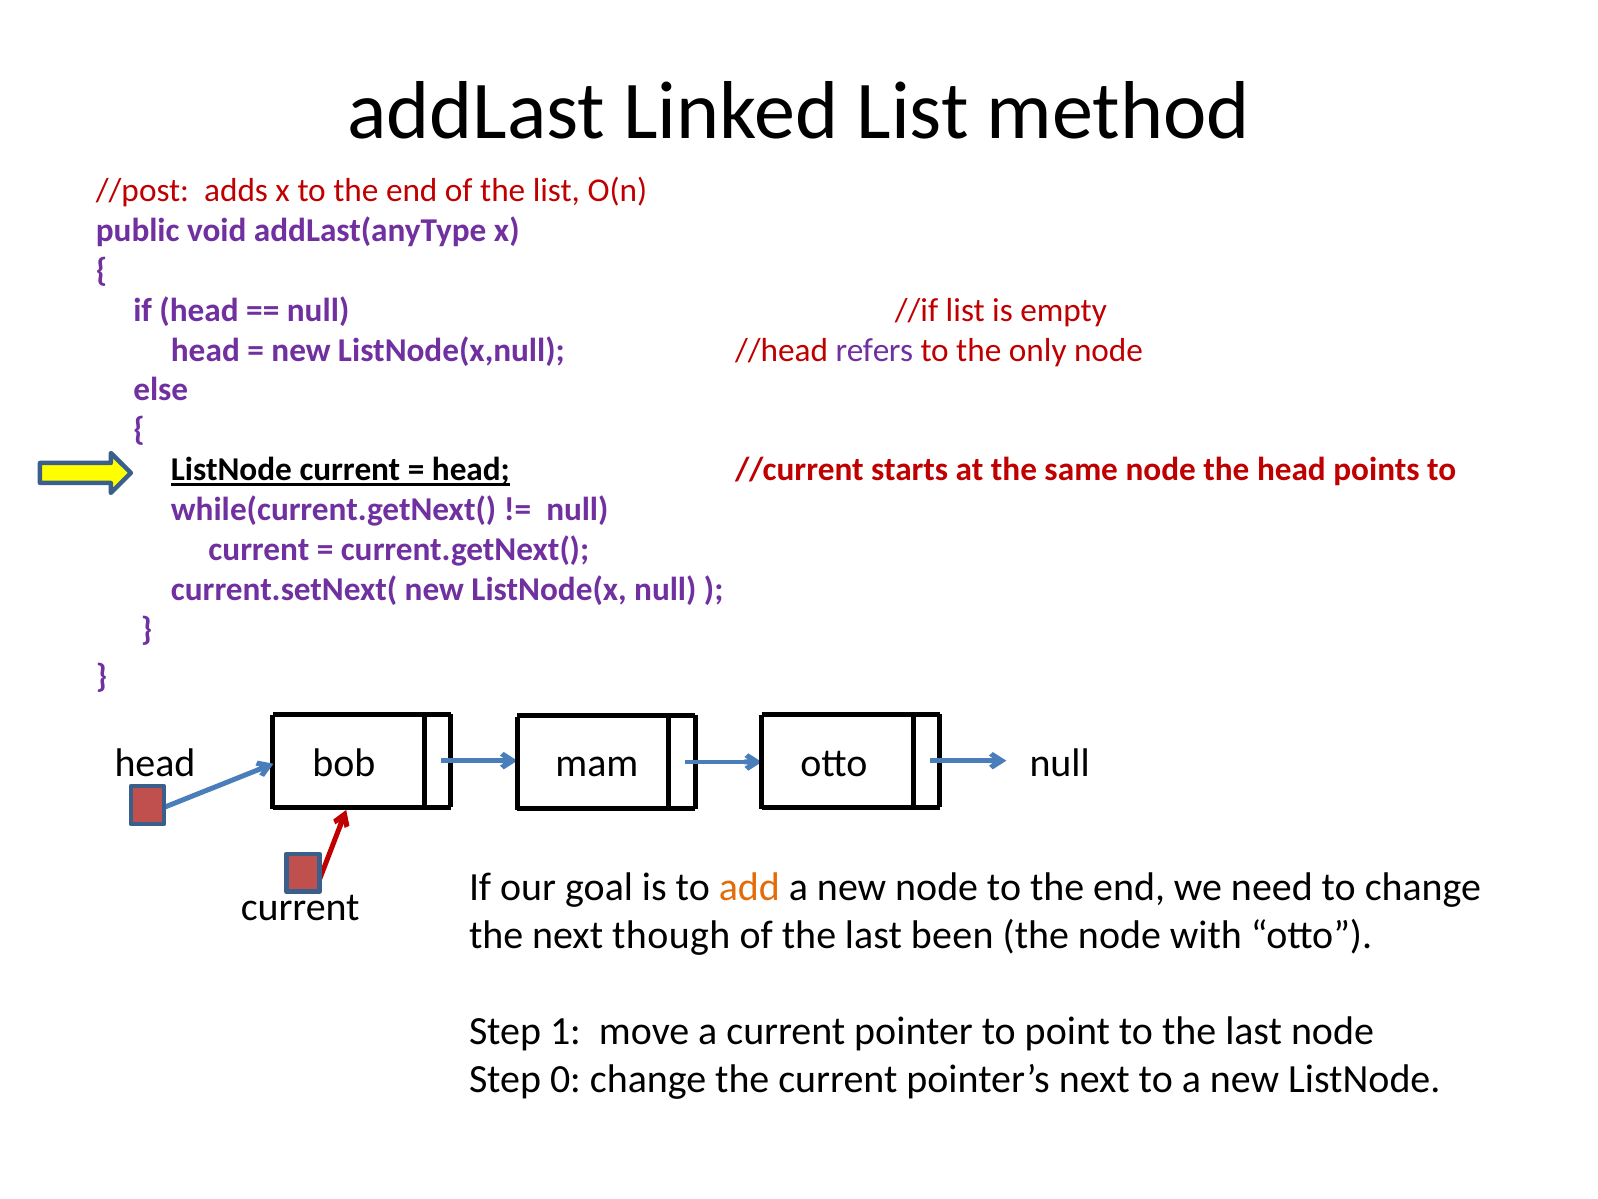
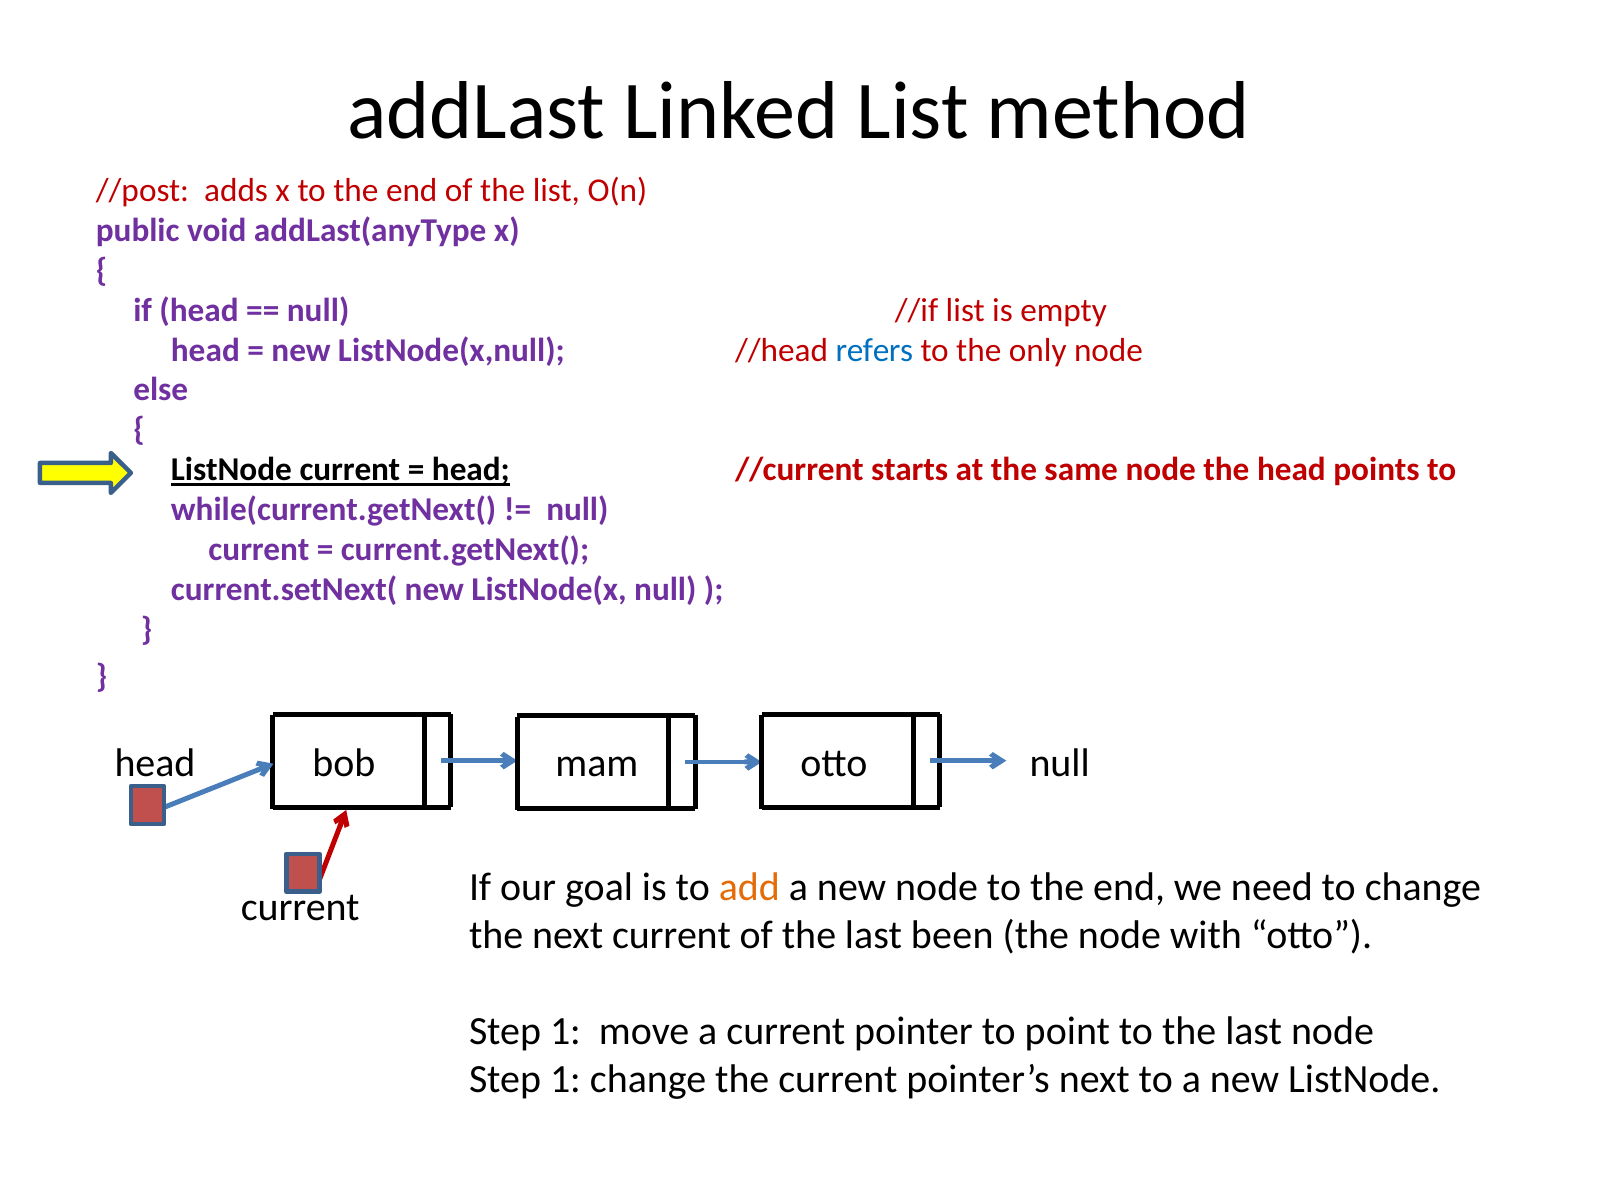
refers colour: purple -> blue (874, 350)
next though: though -> current (672, 935)
0: 0 -> 1 (565, 1079)
